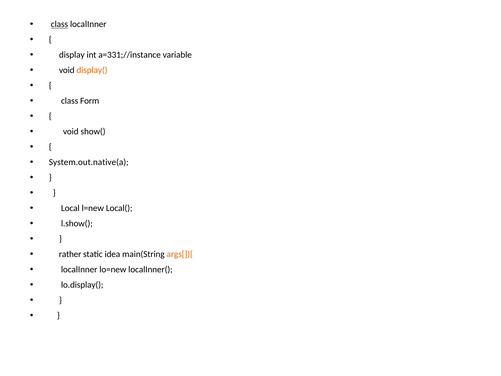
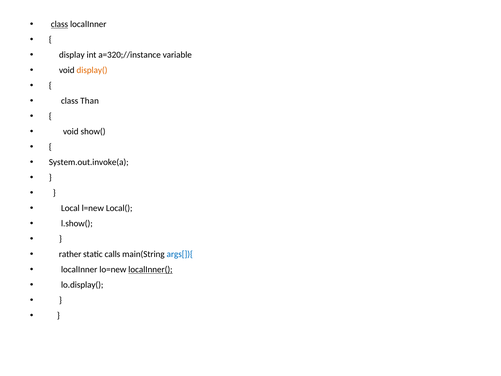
a=331;//instance: a=331;//instance -> a=320;//instance (130, 55)
Form: Form -> Than (90, 101)
System.out.native(a: System.out.native(a -> System.out.invoke(a (89, 162)
idea: idea -> calls (112, 254)
args[]){ colour: orange -> blue (180, 254)
localInner( underline: none -> present (150, 269)
